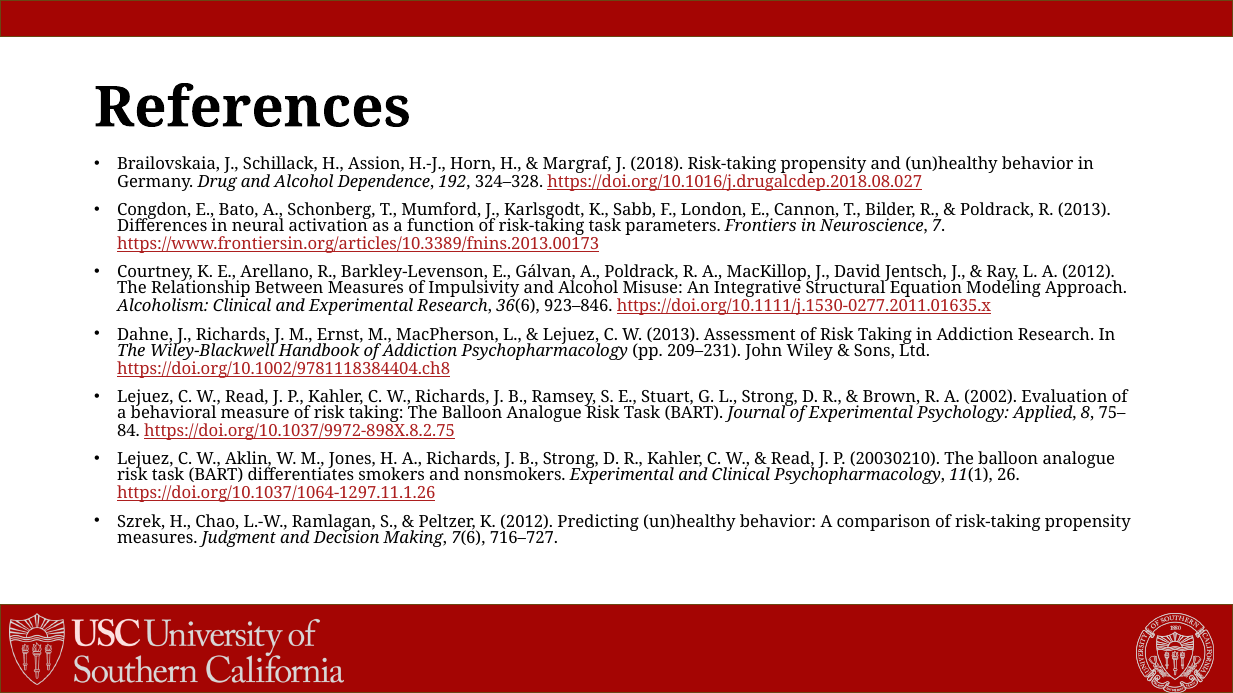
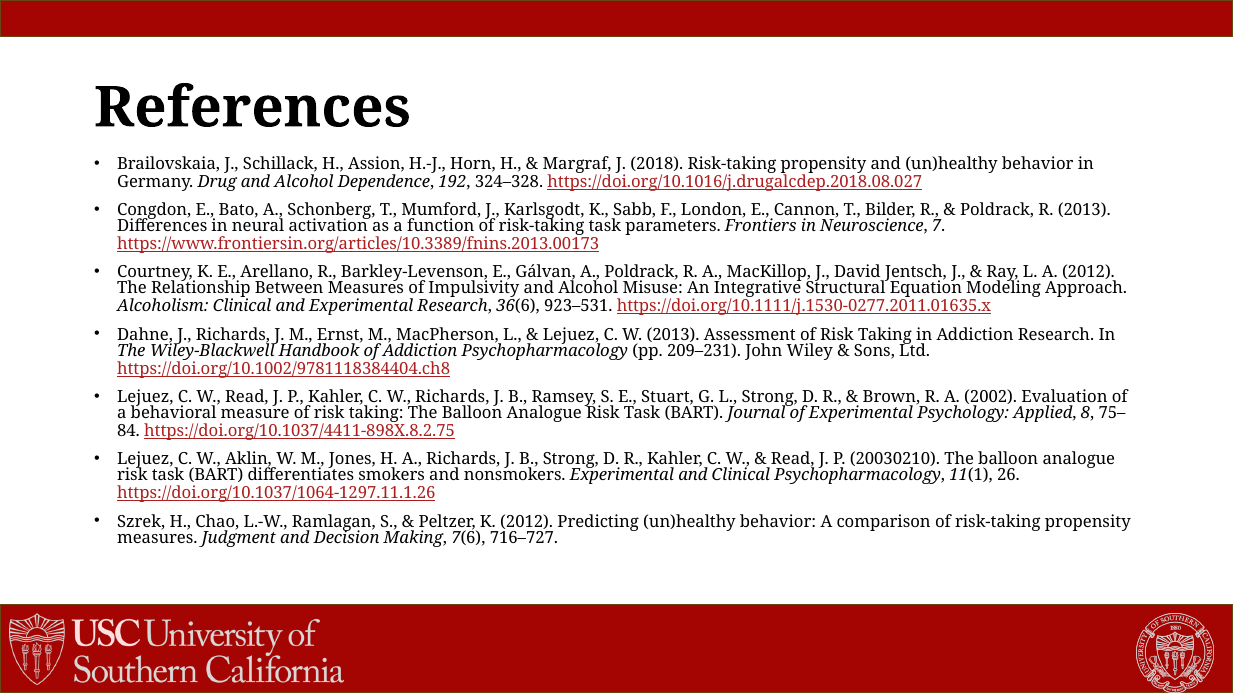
923–846: 923–846 -> 923–531 (578, 307)
https://doi.org/10.1037/9972-898X.8.2.75: https://doi.org/10.1037/9972-898X.8.2.75 -> https://doi.org/10.1037/4411-898X.8.2.75 (300, 431)
